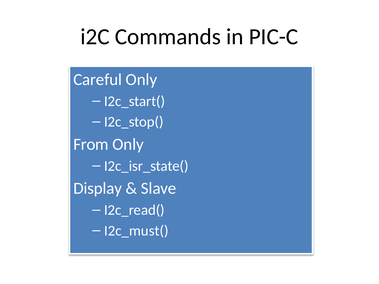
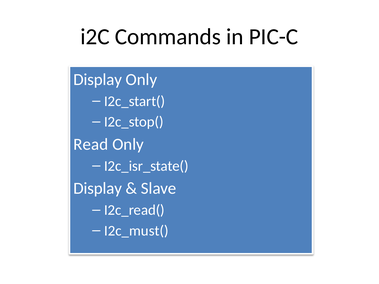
Careful: Careful -> Display (98, 80)
From: From -> Read (91, 144)
